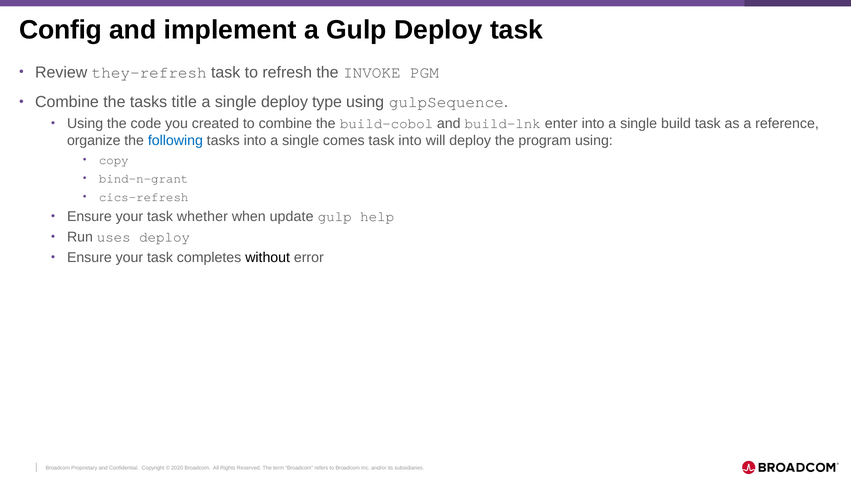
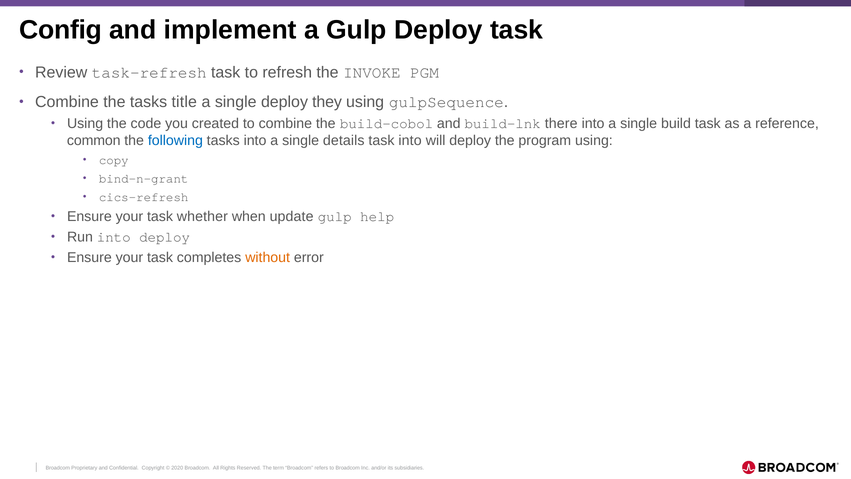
they-refresh: they-refresh -> task-refresh (149, 72)
type: type -> they (327, 102)
enter: enter -> there (561, 124)
organize: organize -> common (94, 141)
comes: comes -> details (344, 141)
Run uses: uses -> into (114, 237)
without colour: black -> orange (268, 258)
